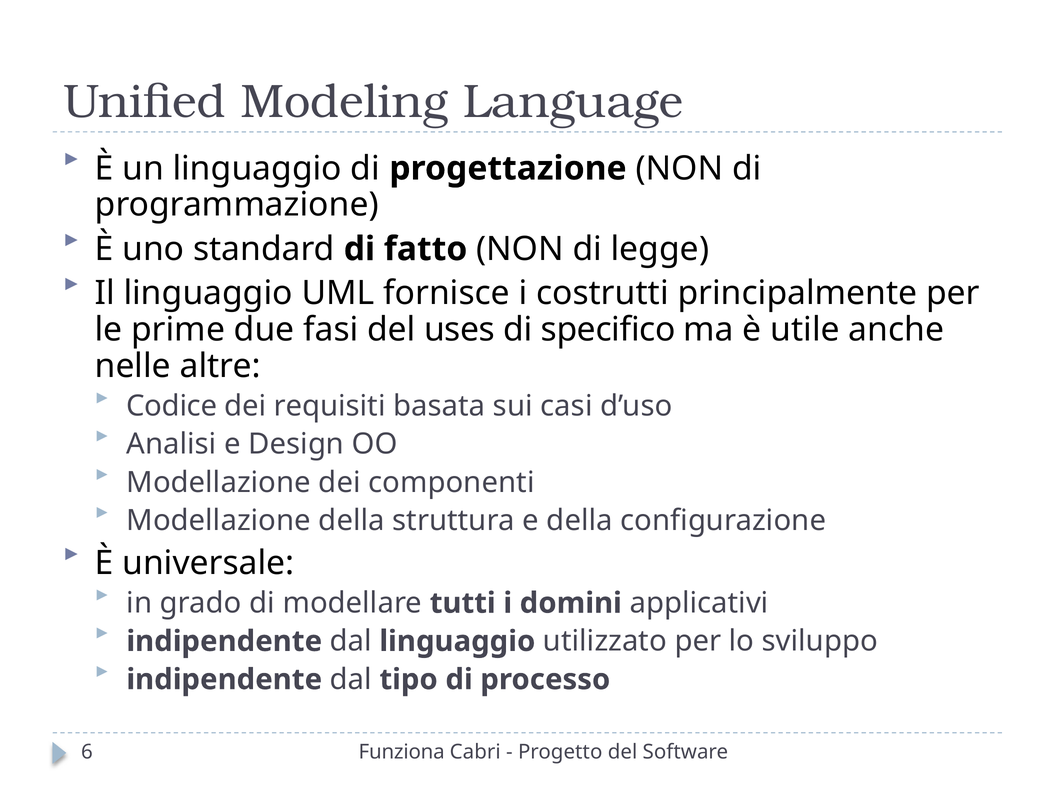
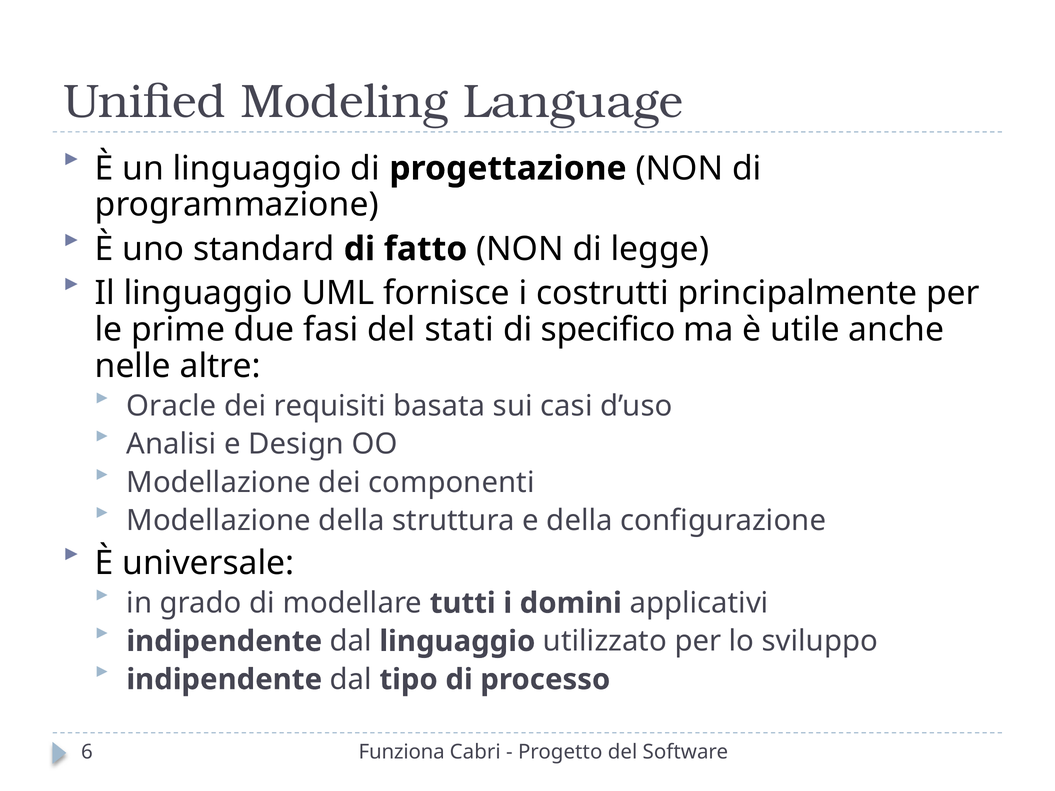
uses: uses -> stati (459, 330)
Codice: Codice -> Oracle (171, 406)
